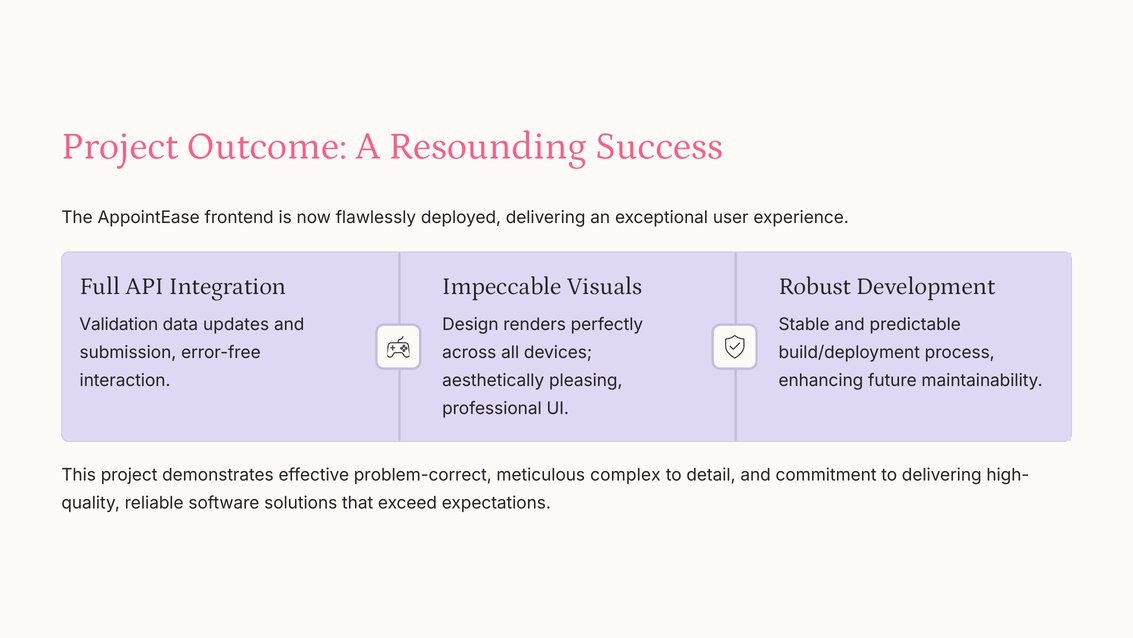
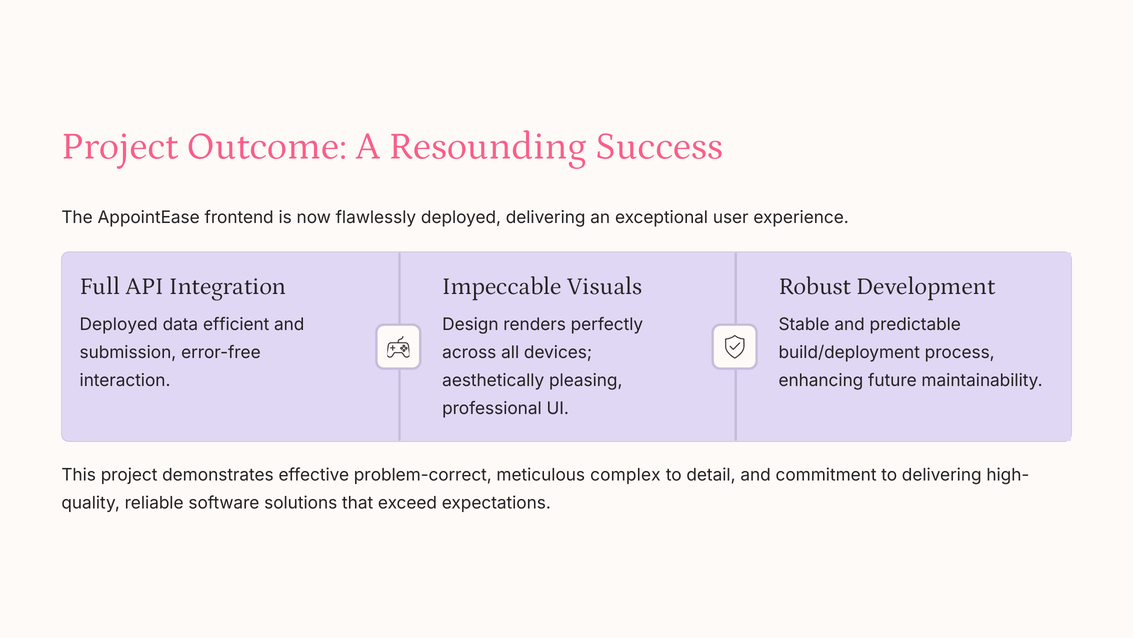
Validation: Validation -> Deployed (119, 324)
updates: updates -> efficient (236, 324)
